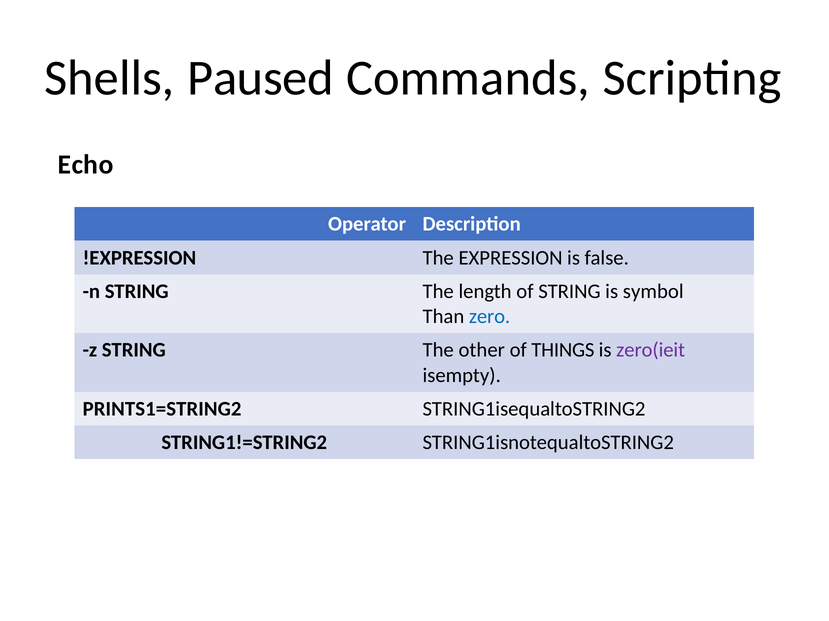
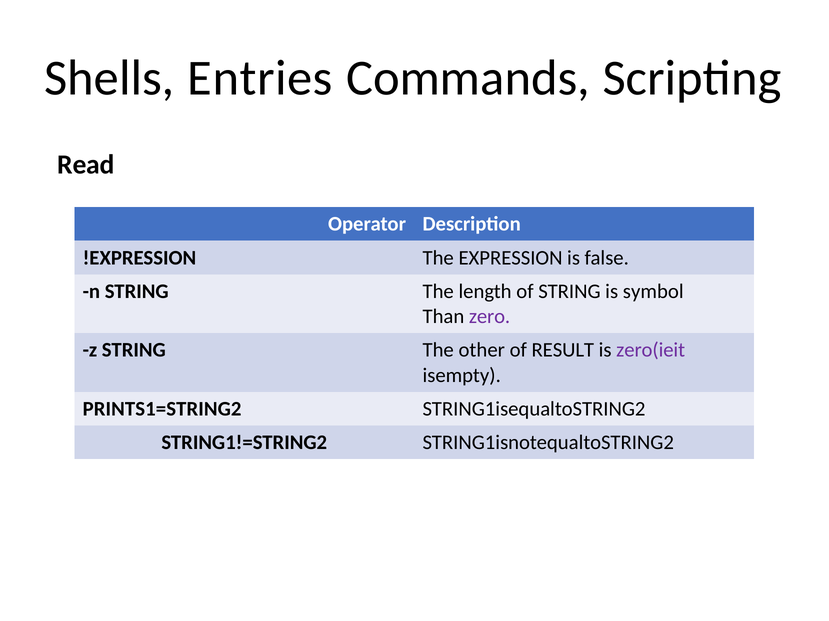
Paused: Paused -> Entries (260, 78)
Echo: Echo -> Read (86, 165)
zero colour: blue -> purple (490, 317)
THINGS: THINGS -> RESULT (563, 351)
